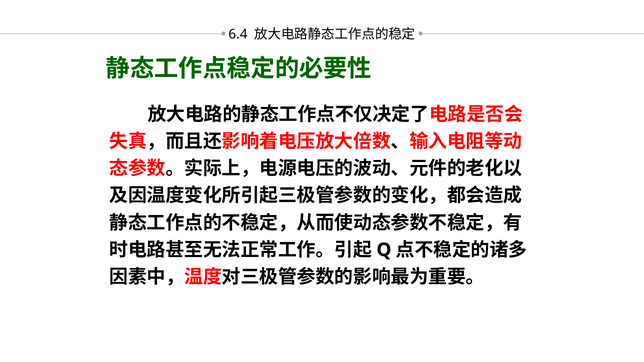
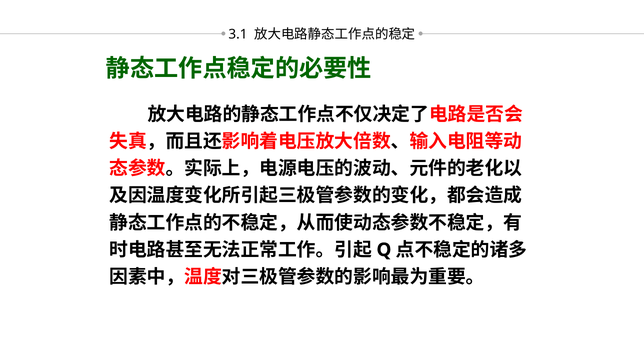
6.4: 6.4 -> 3.1 (238, 34)
